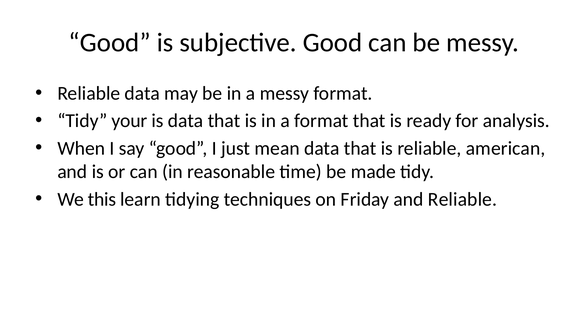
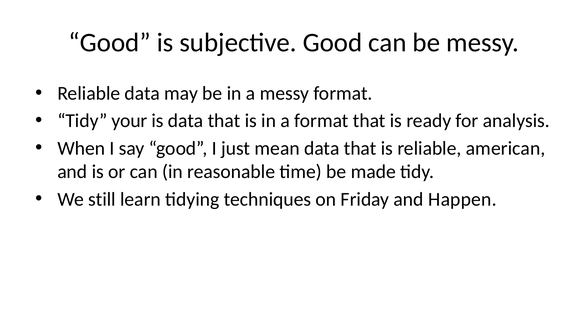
this: this -> still (102, 199)
and Reliable: Reliable -> Happen (462, 199)
